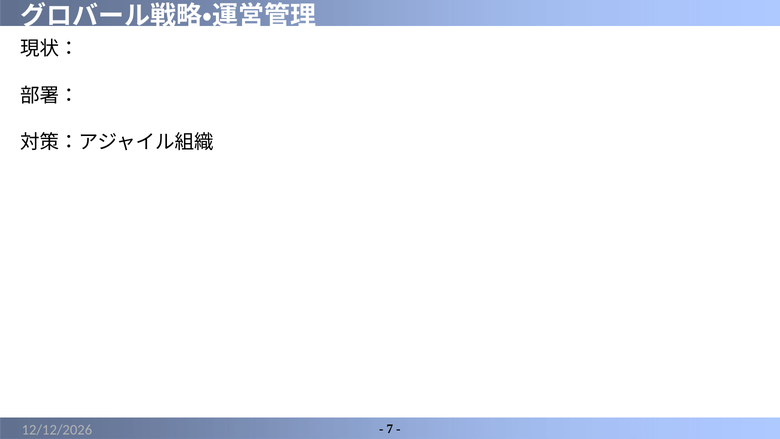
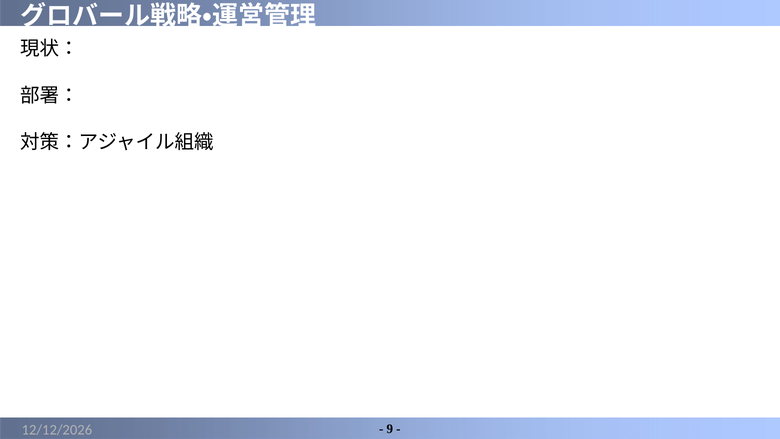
7: 7 -> 9 (390, 429)
